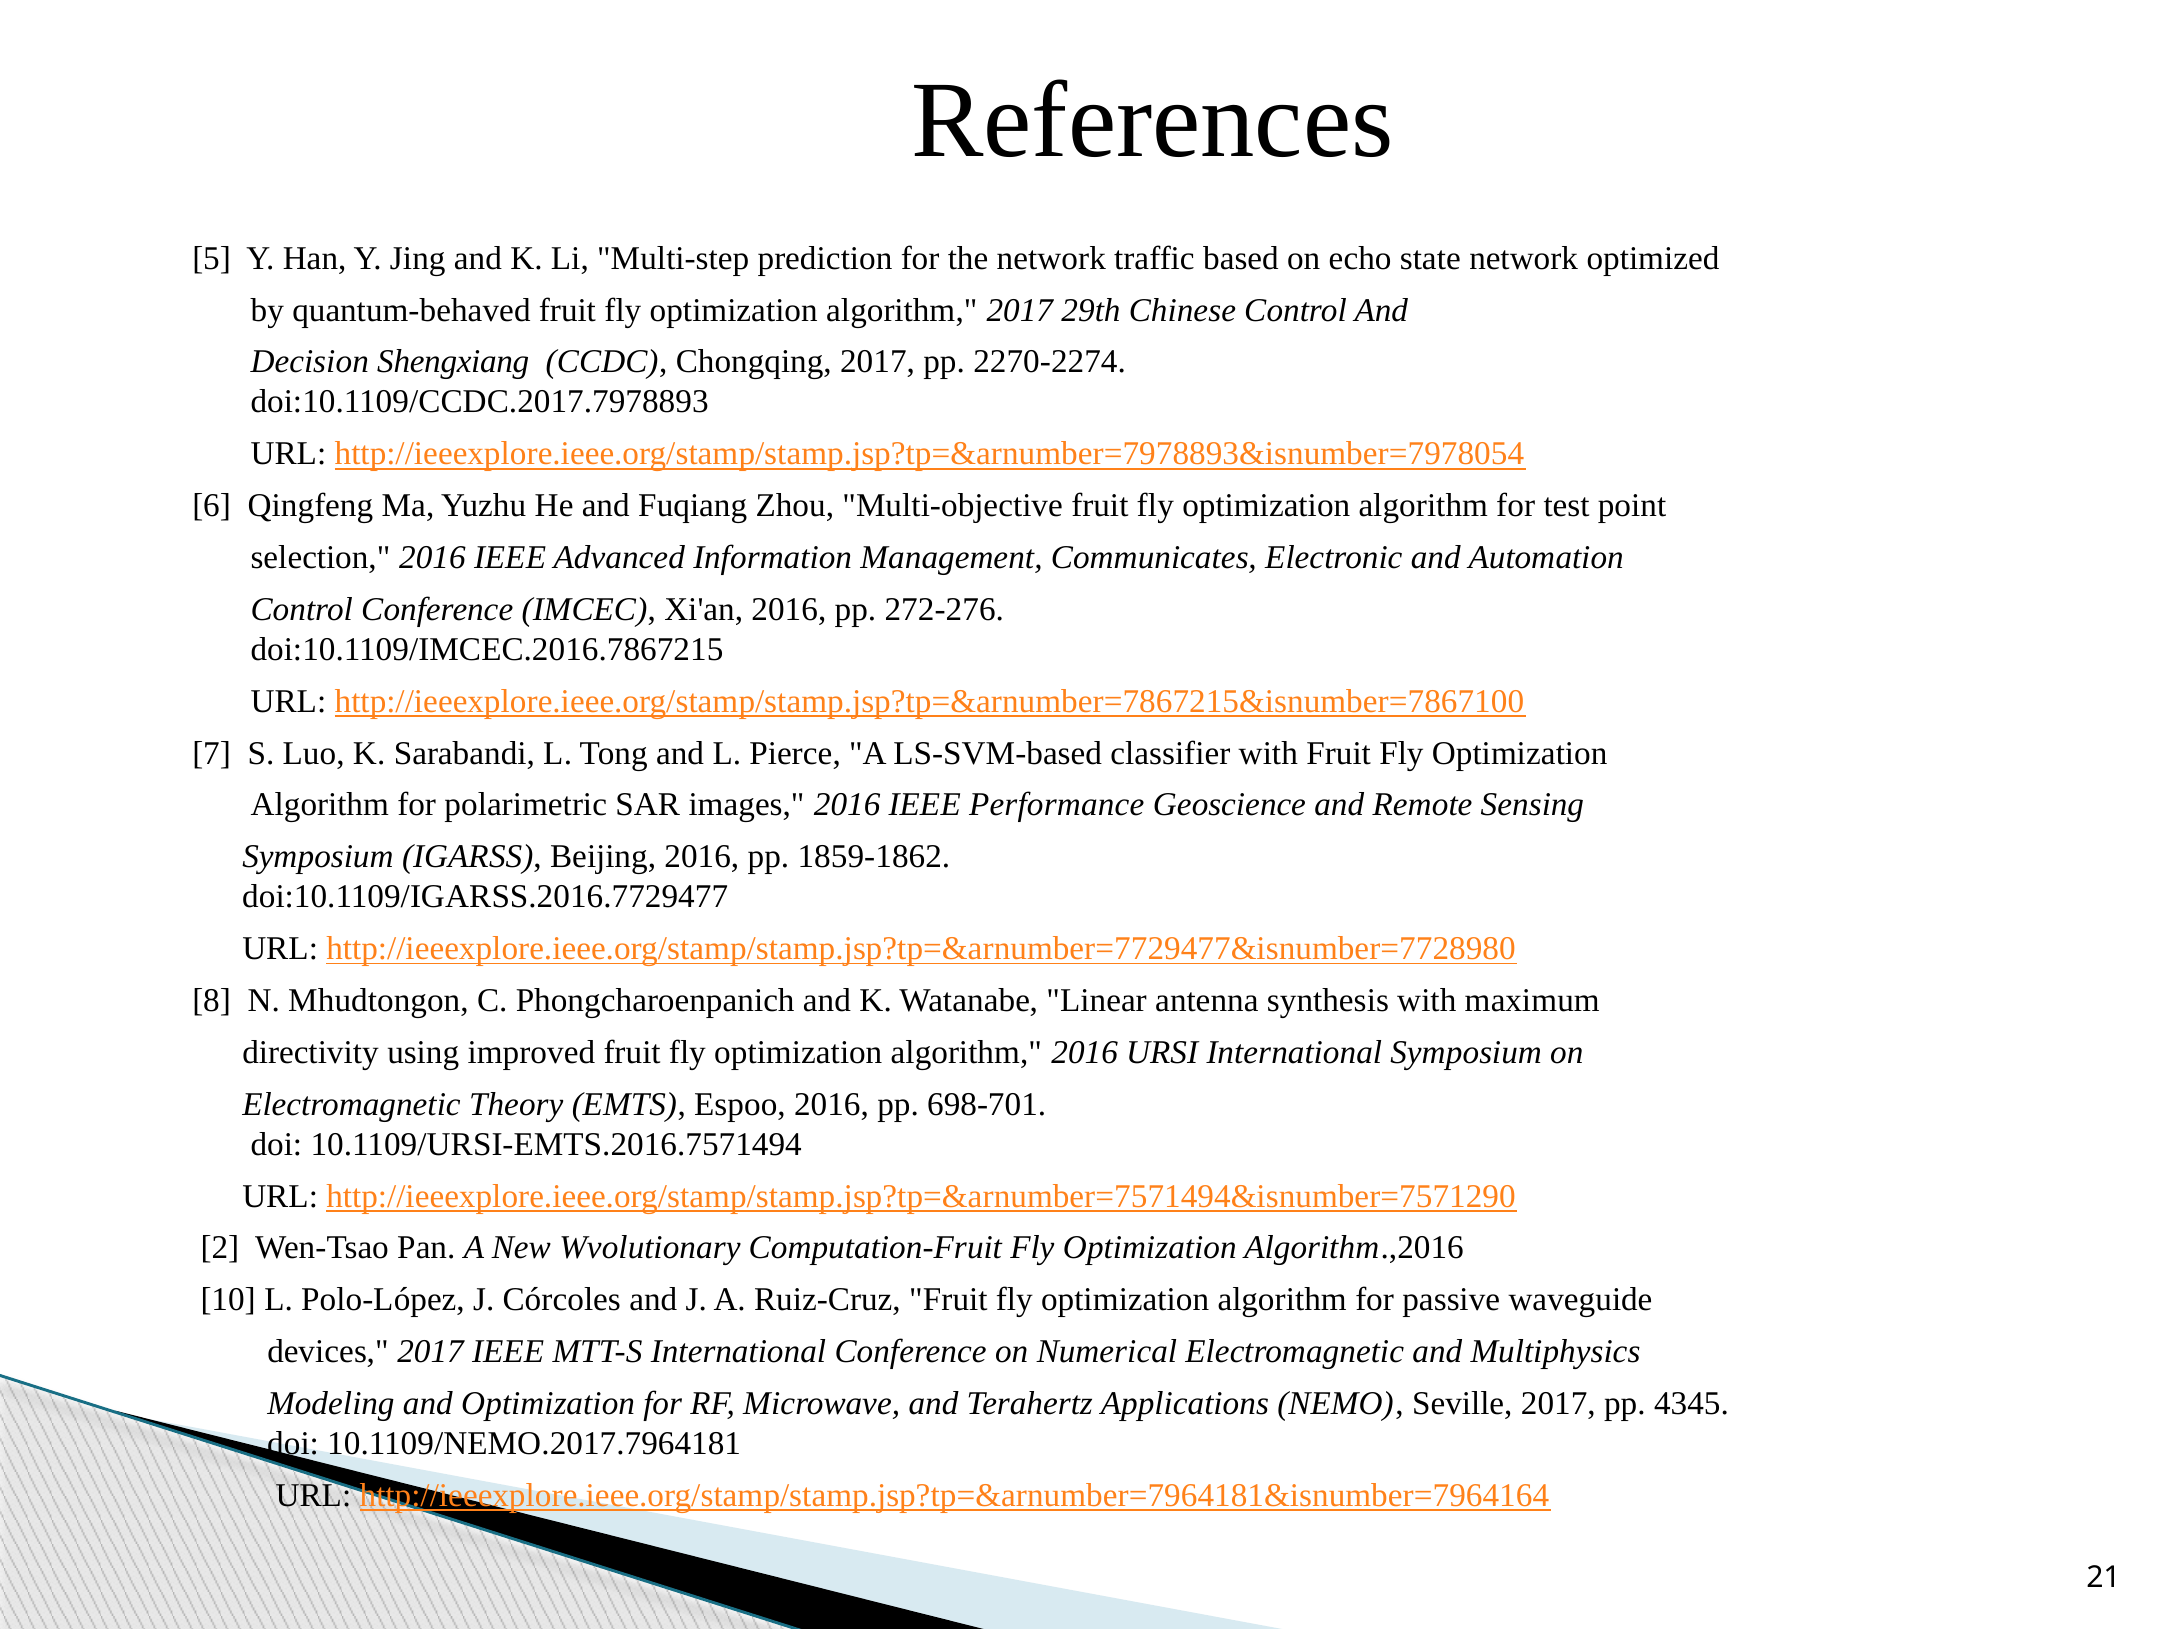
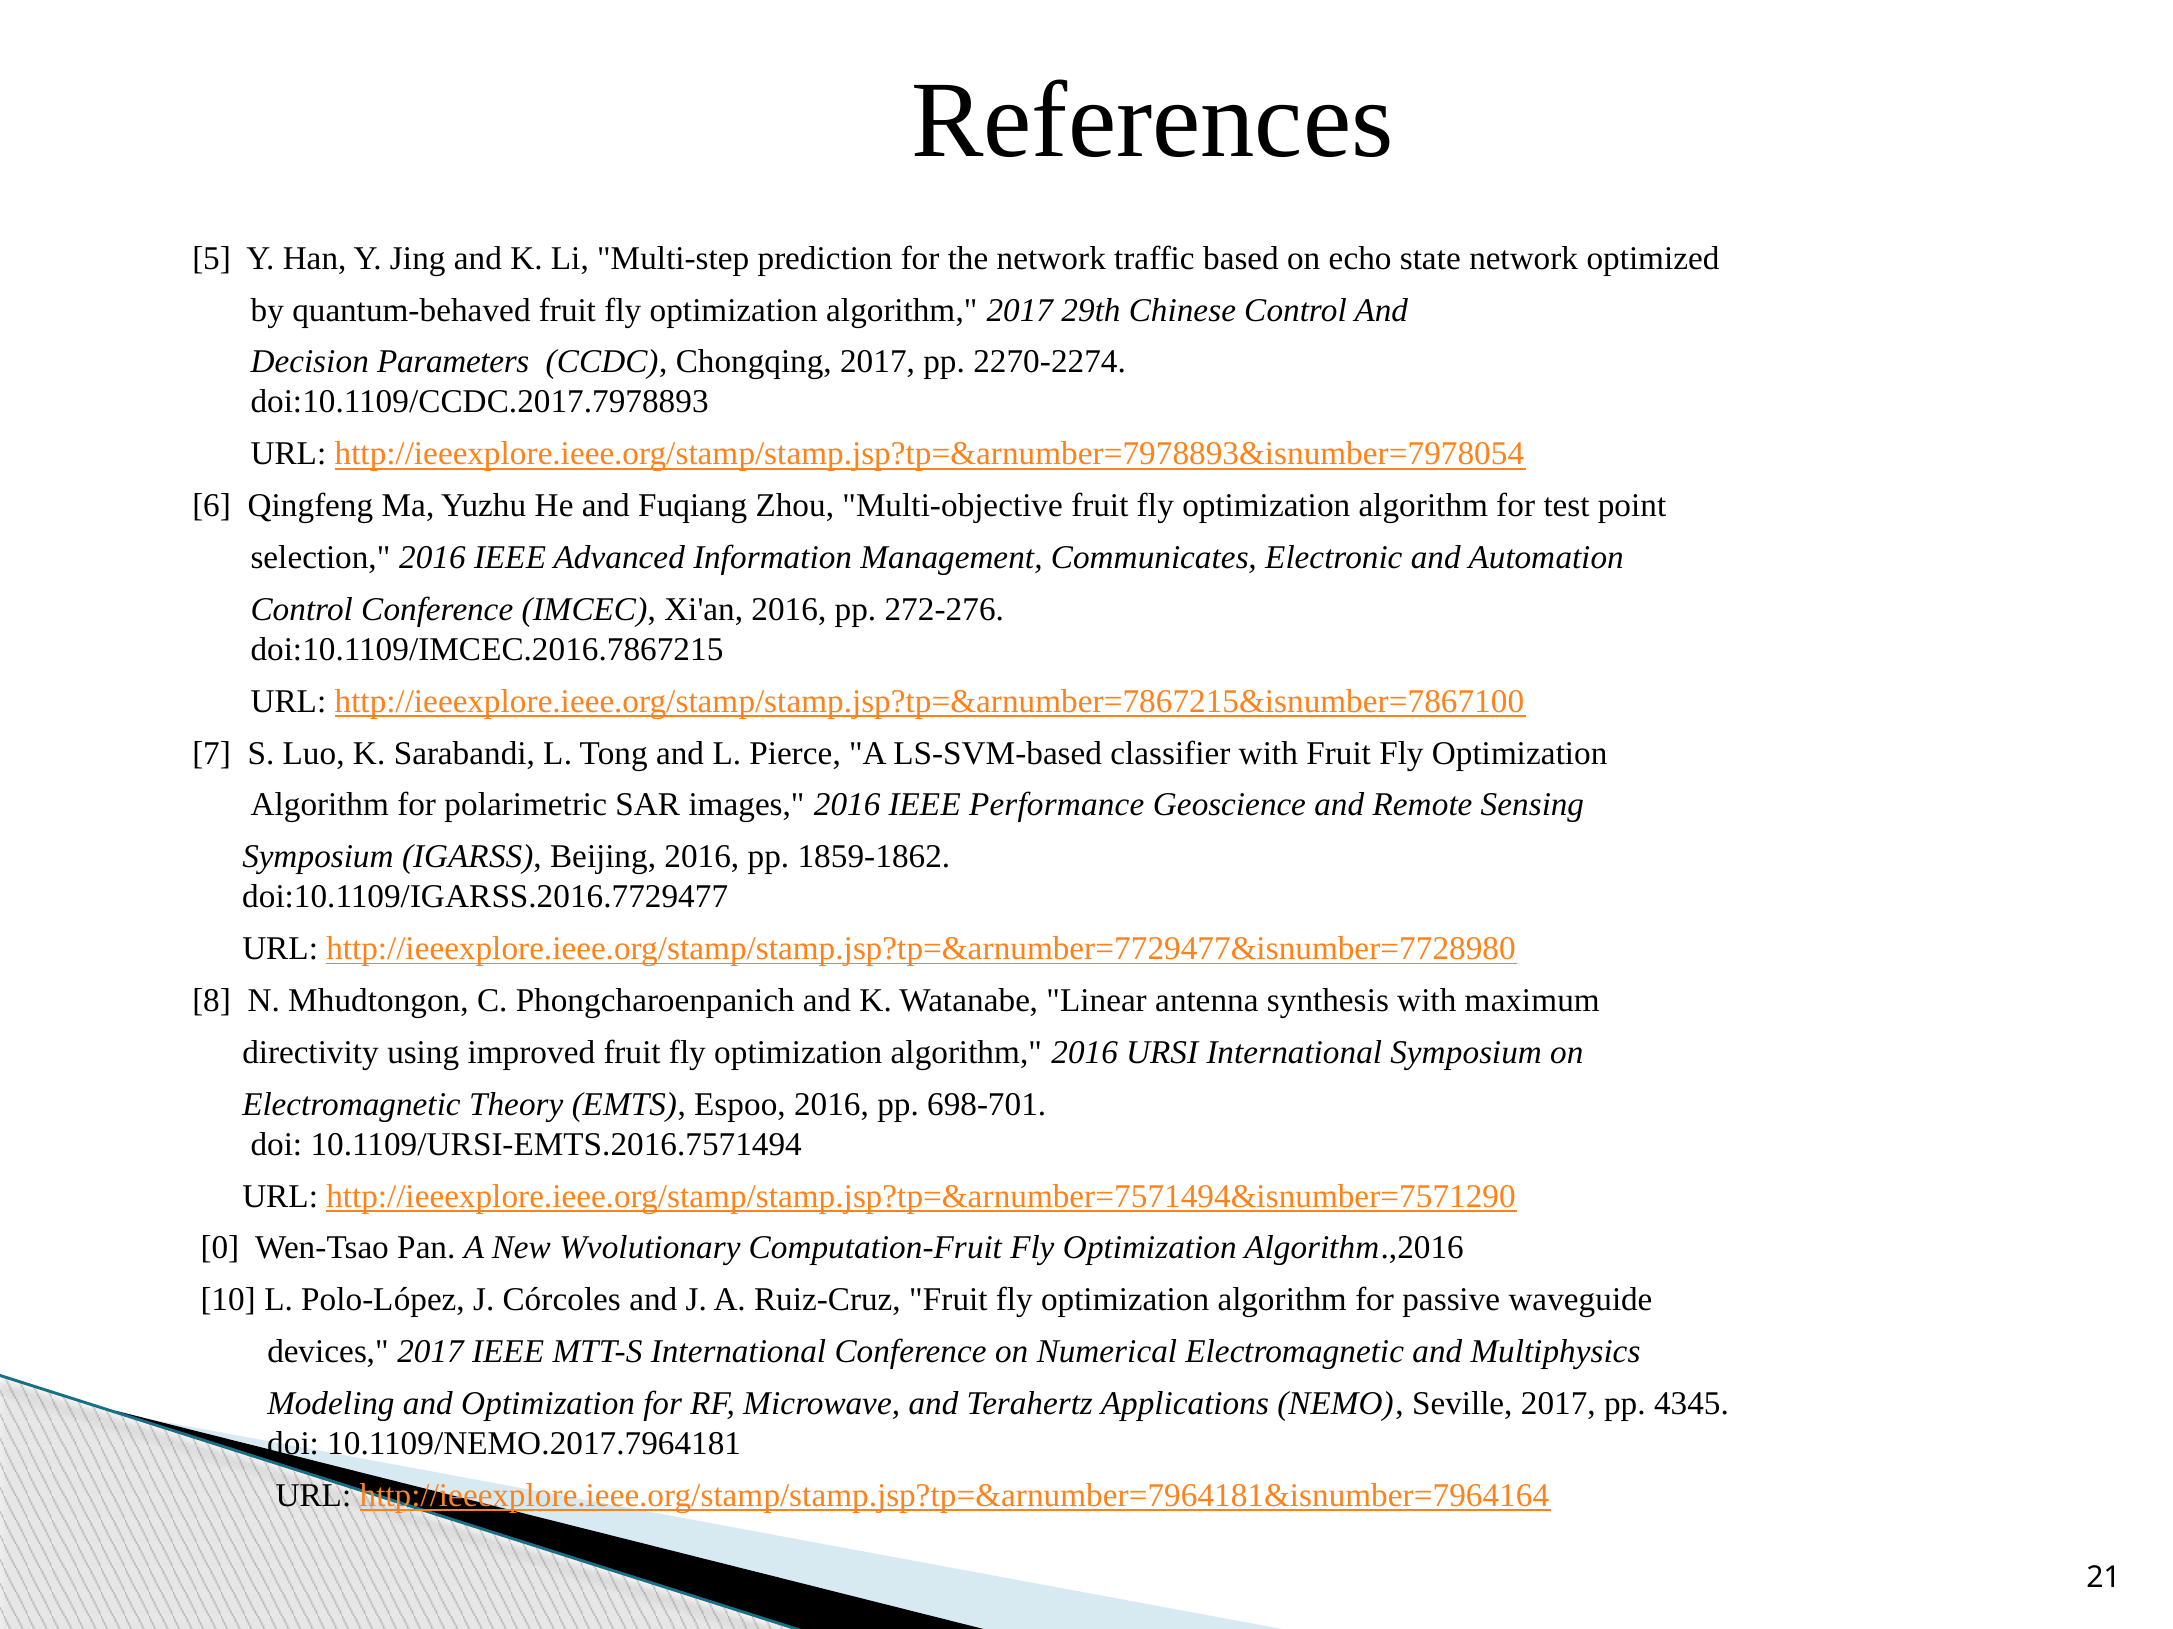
Shengxiang: Shengxiang -> Parameters (453, 362)
2: 2 -> 0 (220, 1249)
